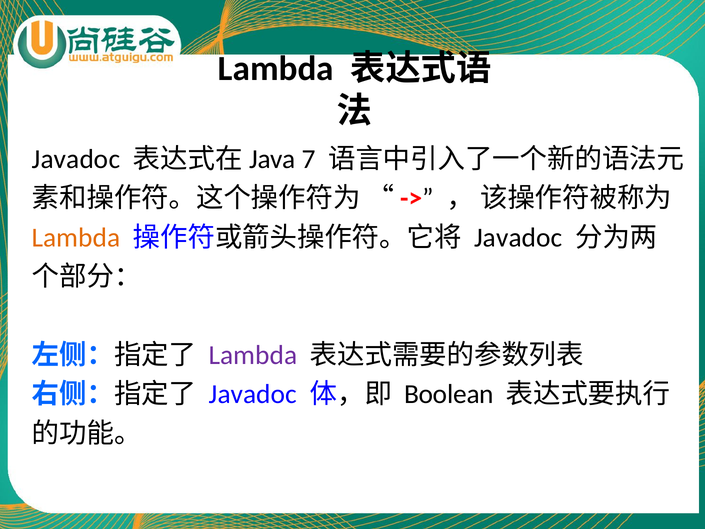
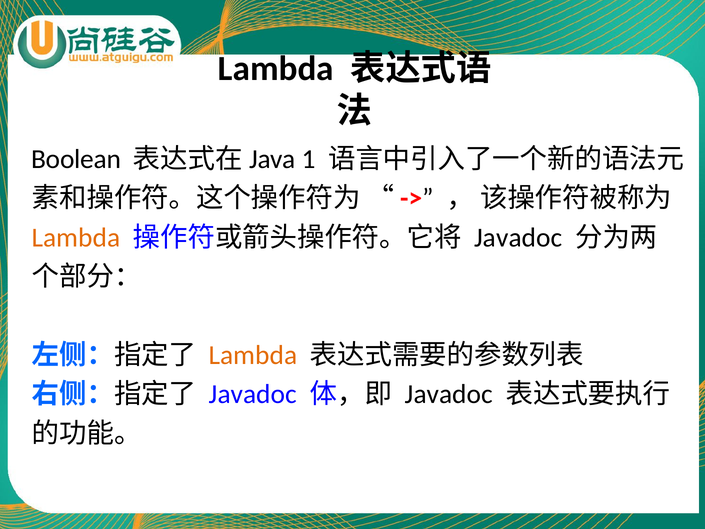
Javadoc: Javadoc -> Boolean (76, 159)
7: 7 -> 1 (309, 159)
Lambda colour: purple -> orange (253, 355)
Boolean: Boolean -> Javadoc (449, 394)
